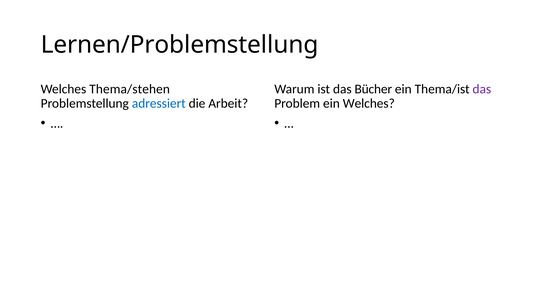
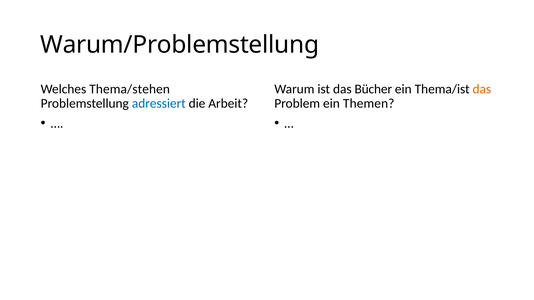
Lernen/Problemstellung: Lernen/Problemstellung -> Warum/Problemstellung (180, 45)
das colour: purple -> orange (482, 89)
ein Welches: Welches -> Themen (369, 104)
